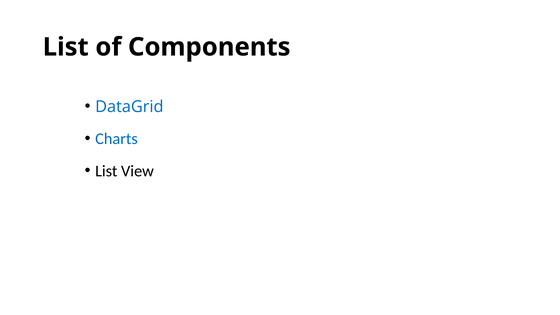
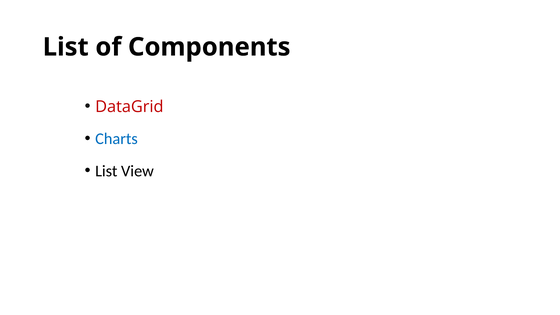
DataGrid colour: blue -> red (129, 107)
